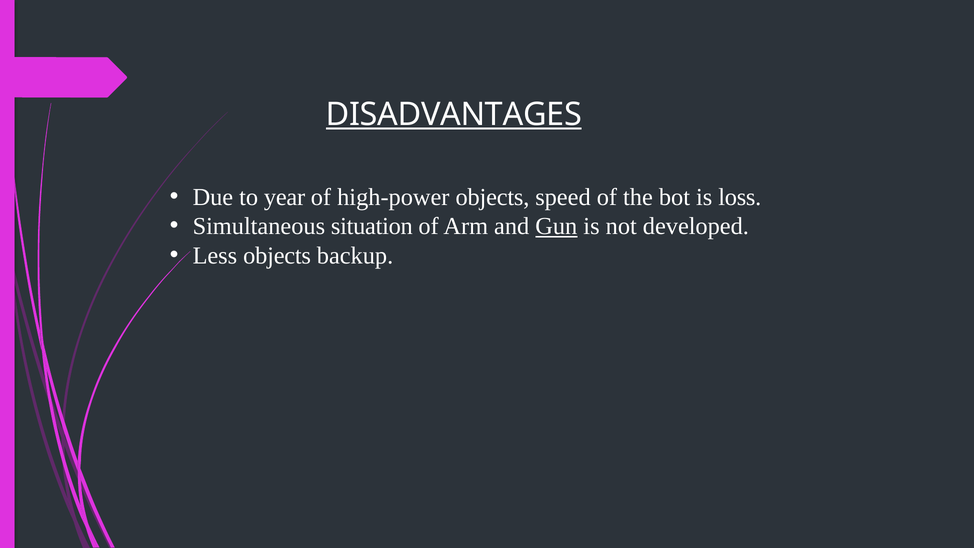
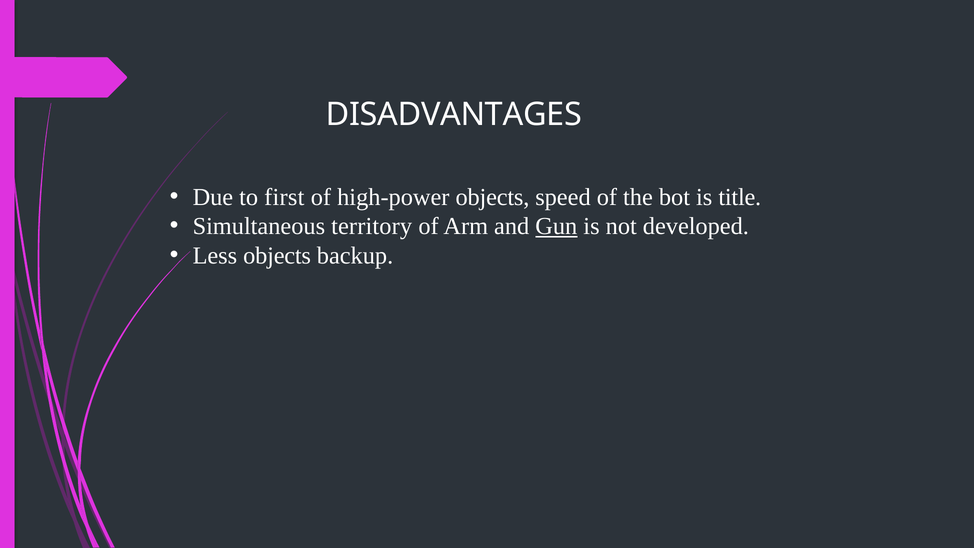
DISADVANTAGES underline: present -> none (454, 115)
year: year -> first (284, 197)
loss: loss -> title (740, 197)
situation: situation -> territory (372, 226)
